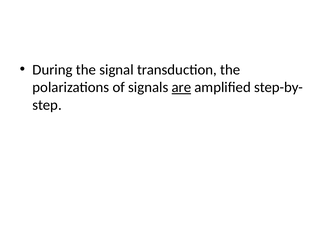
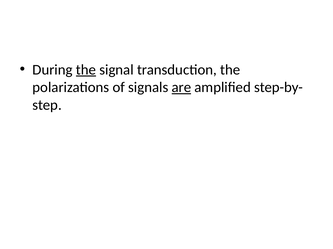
the underline: none -> present (86, 70)
